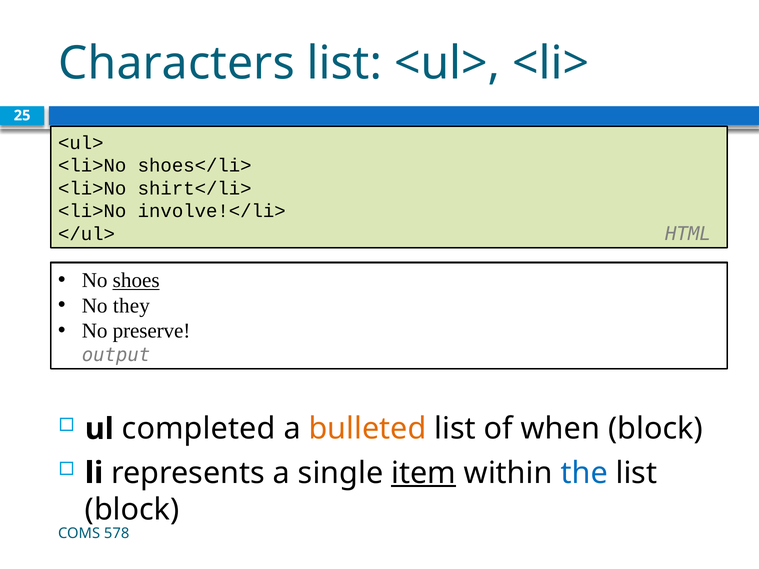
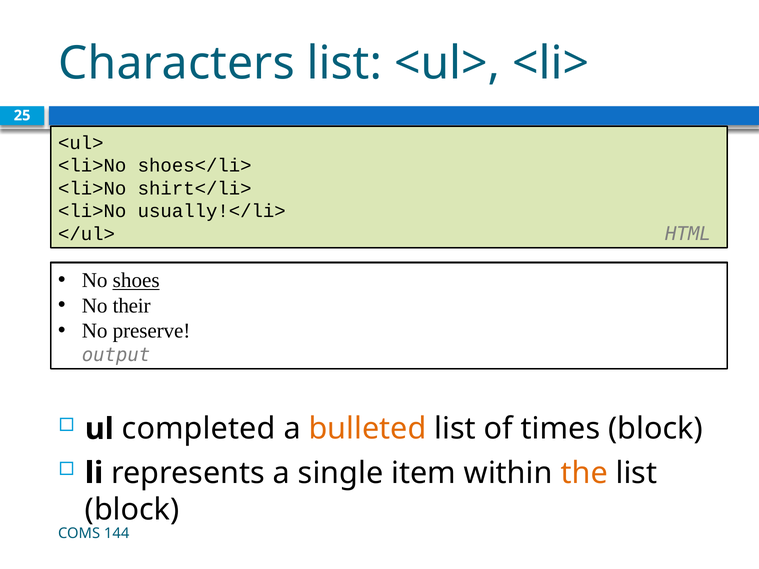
involve!</li>: involve!</li> -> usually!</li> (212, 211)
they: they -> their (132, 306)
when: when -> times (561, 429)
item underline: present -> none (424, 473)
the colour: blue -> orange (584, 473)
578: 578 -> 144 (117, 534)
